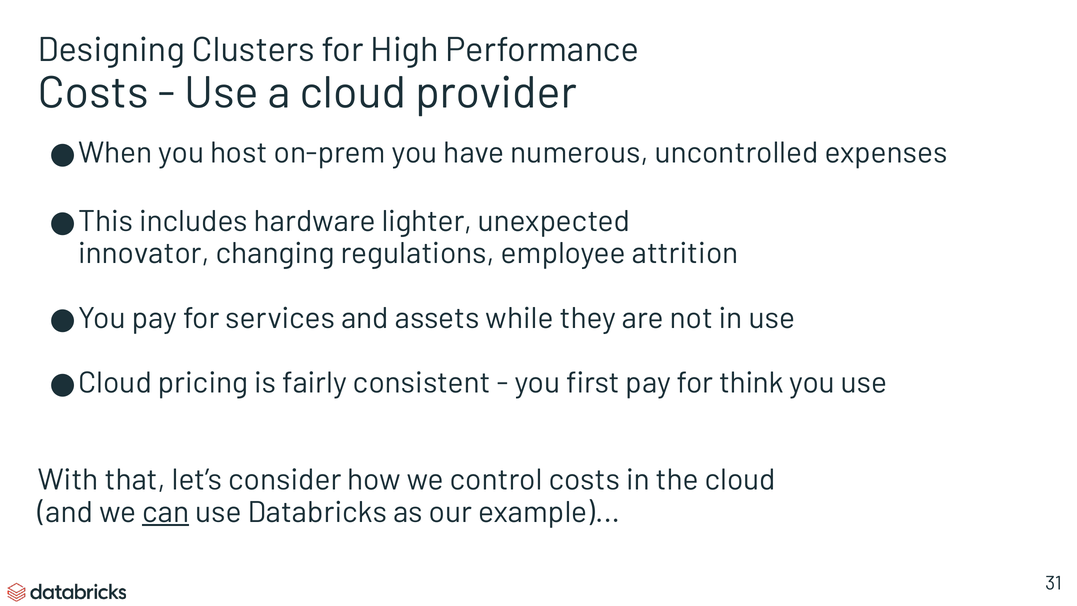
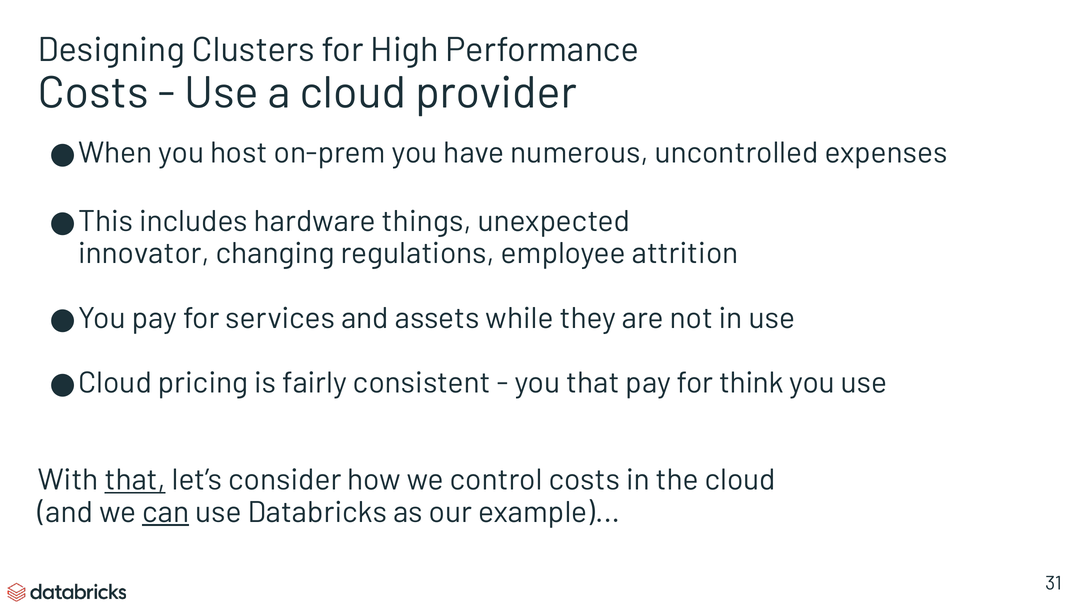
lighter: lighter -> things (427, 221)
you first: first -> that (593, 383)
that underline: none -> present (135, 480)
